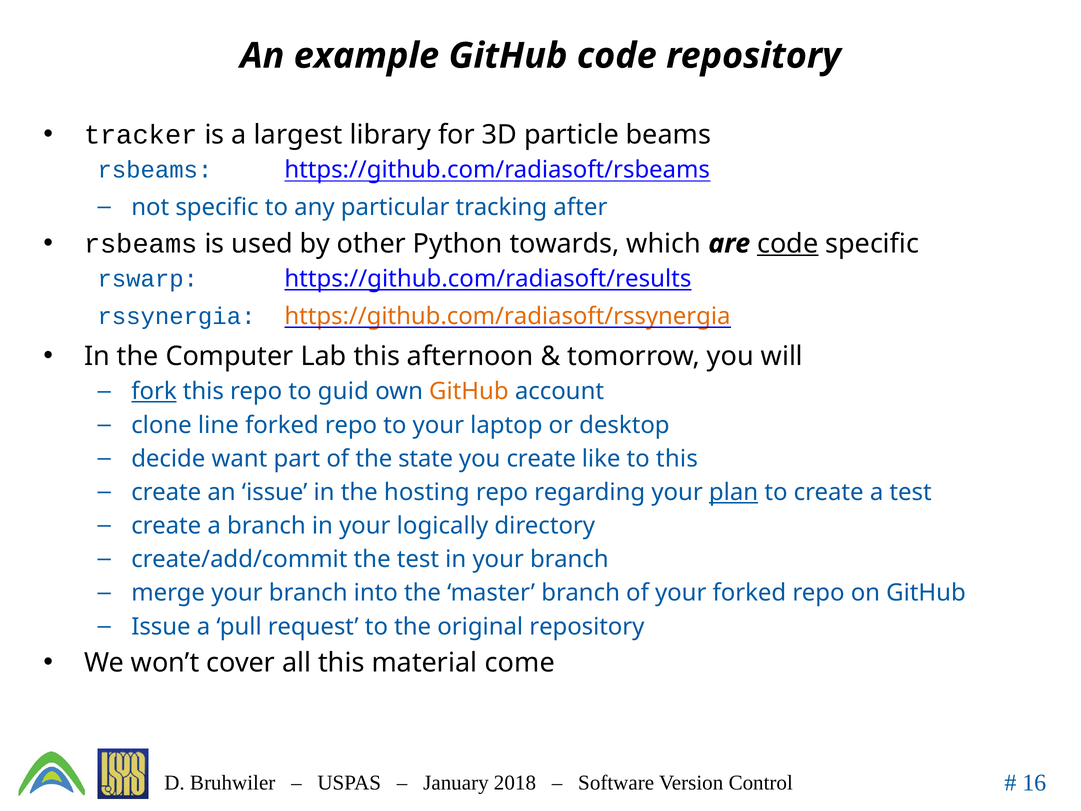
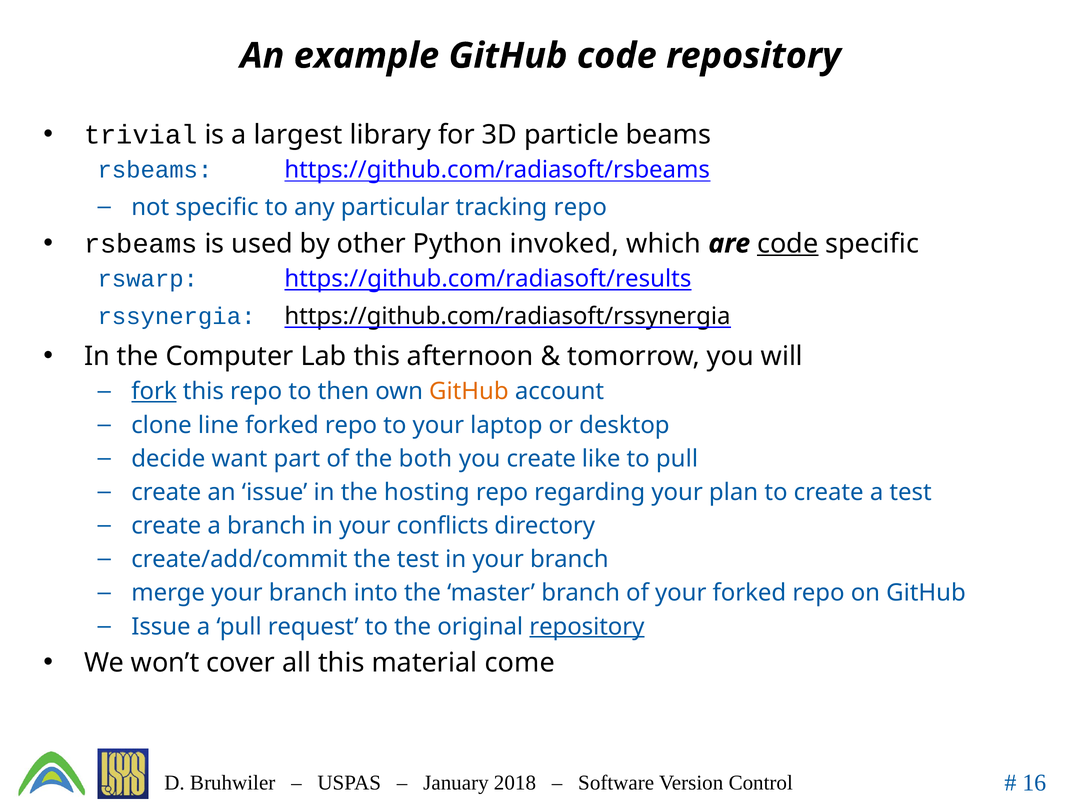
tracker: tracker -> trivial (141, 135)
tracking after: after -> repo (580, 207)
towards: towards -> invoked (564, 244)
https://github.com/radiasoft/rssynergia colour: orange -> black (507, 316)
guid: guid -> then (344, 391)
state: state -> both (425, 459)
to this: this -> pull (677, 459)
plan underline: present -> none (734, 492)
logically: logically -> conflicts (443, 526)
repository underline: none -> present (587, 626)
